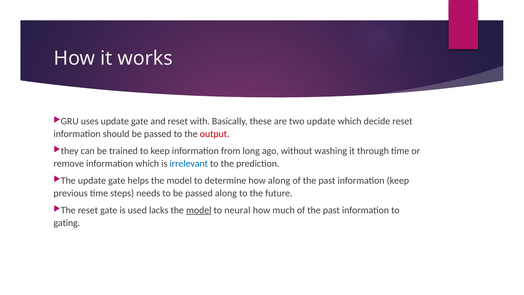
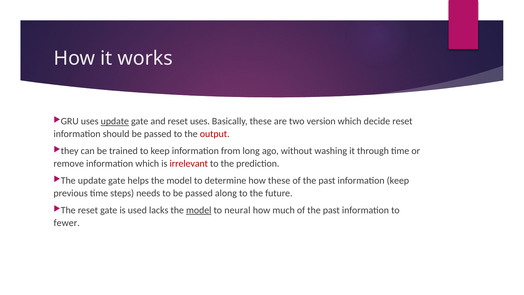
update underline: none -> present (115, 121)
reset with: with -> uses (200, 121)
two update: update -> version (321, 121)
irrelevant colour: blue -> red (189, 163)
how along: along -> these (279, 180)
gating: gating -> fewer (67, 223)
